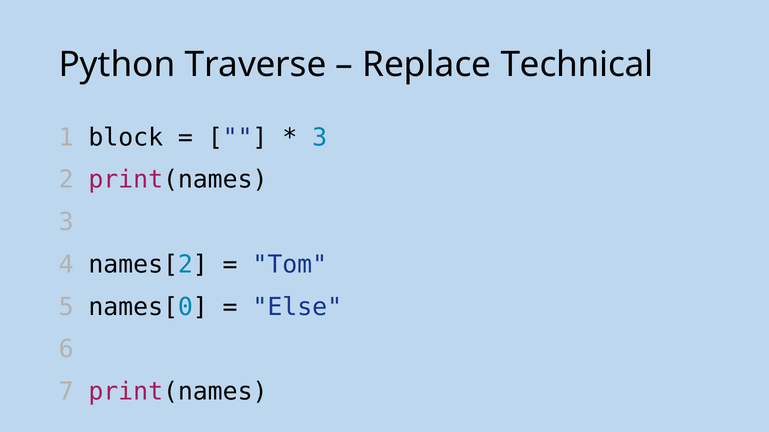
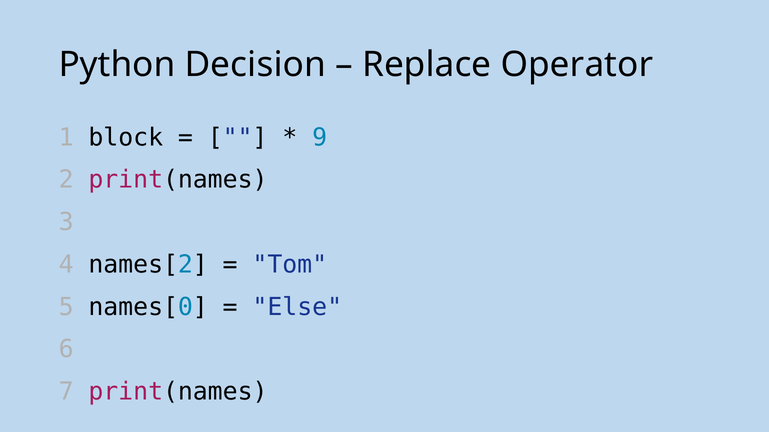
Traverse: Traverse -> Decision (255, 65)
Technical: Technical -> Operator (577, 65)
3: 3 -> 9 (320, 138)
